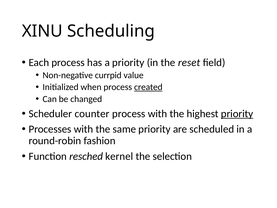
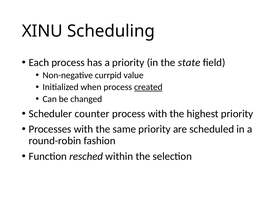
reset: reset -> state (189, 62)
priority underline: present -> none (237, 114)
kernel: kernel -> within (119, 156)
